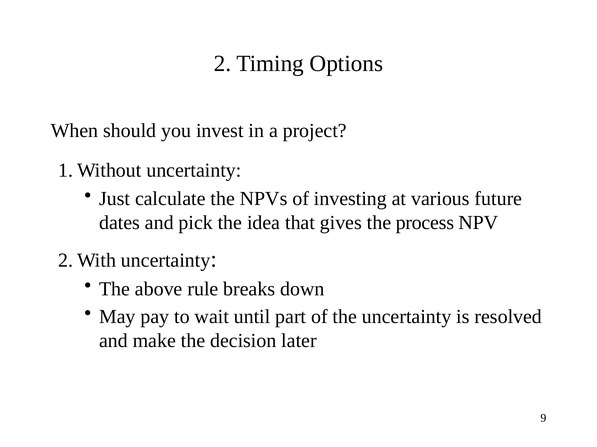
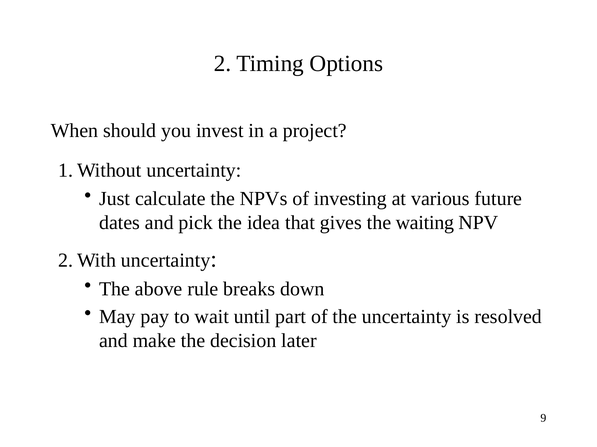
process: process -> waiting (425, 223)
